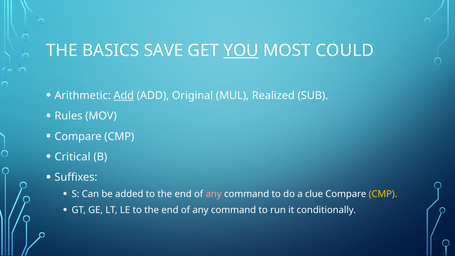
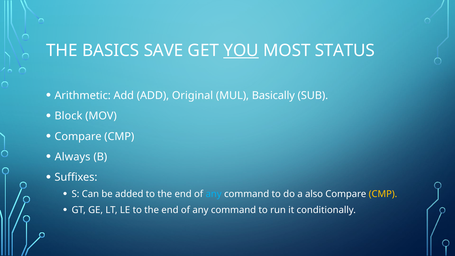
COULD: COULD -> STATUS (345, 51)
Add underline: present -> none (124, 96)
Realized: Realized -> Basically (273, 96)
Rules: Rules -> Block (68, 116)
Critical: Critical -> Always (73, 157)
any colour: pink -> light blue (214, 194)
clue: clue -> also (314, 194)
